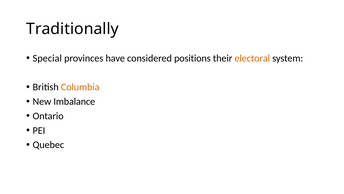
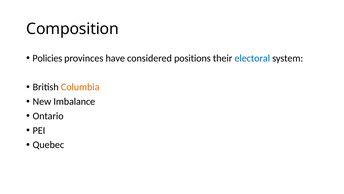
Traditionally: Traditionally -> Composition (73, 29)
Special: Special -> Policies (47, 58)
electoral colour: orange -> blue (252, 58)
